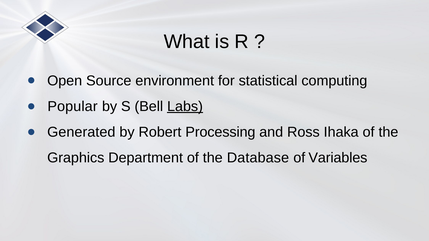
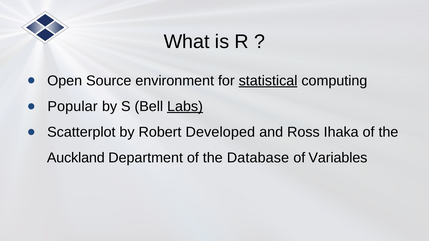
statistical underline: none -> present (268, 81)
Generated: Generated -> Scatterplot (81, 132)
Processing: Processing -> Developed (220, 132)
Graphics: Graphics -> Auckland (76, 158)
